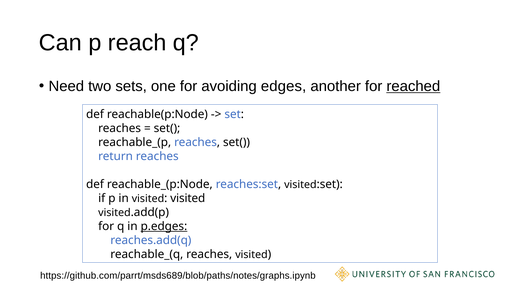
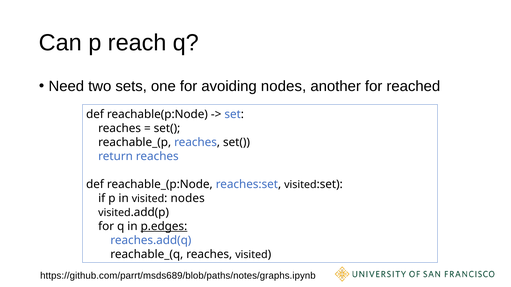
avoiding edges: edges -> nodes (284, 86)
reached underline: present -> none (413, 86)
visited visited: visited -> nodes (188, 199)
